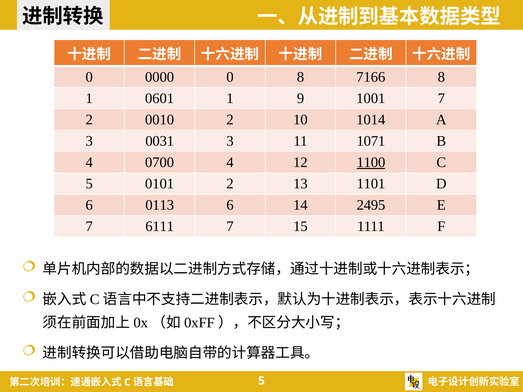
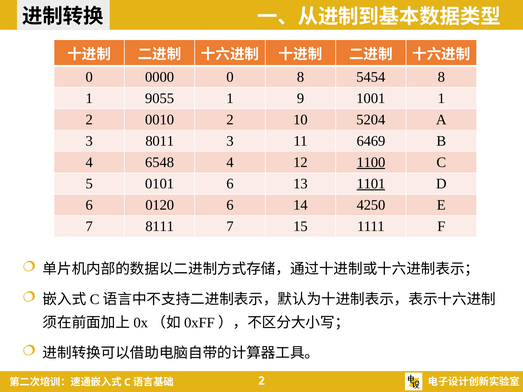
7166: 7166 -> 5454 (371, 77)
0601: 0601 -> 9055 (160, 98)
1001 7: 7 -> 1 (441, 98)
1014: 1014 -> 5204 (371, 120)
0031: 0031 -> 8011 (160, 141)
1071: 1071 -> 6469 (371, 141)
0700: 0700 -> 6548 (160, 162)
0101 2: 2 -> 6 (230, 184)
1101 underline: none -> present (371, 184)
0113: 0113 -> 0120 (160, 205)
2495: 2495 -> 4250 (371, 205)
6111: 6111 -> 8111 (160, 227)
5: 5 -> 2 (262, 381)
